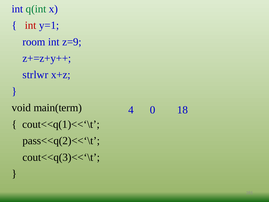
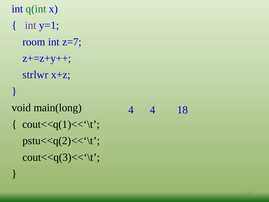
int colour: red -> purple (31, 25)
z=9: z=9 -> z=7 (72, 42)
main(term: main(term -> main(long (58, 108)
4 0: 0 -> 4 (153, 110)
pass<<q(2)<<‘\t: pass<<q(2)<<‘\t -> pstu<<q(2)<<‘\t (61, 141)
